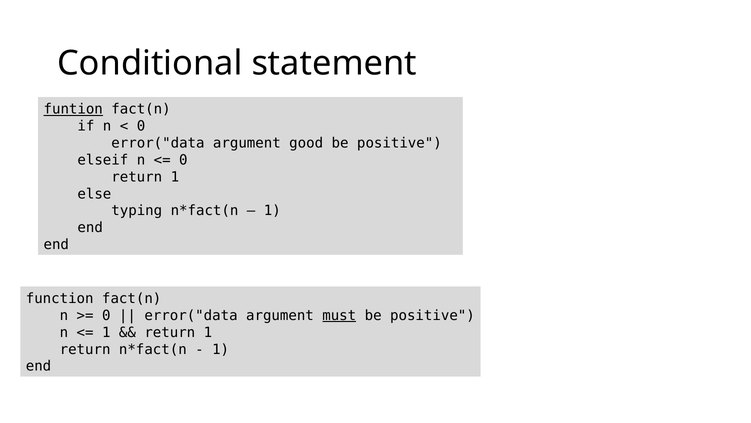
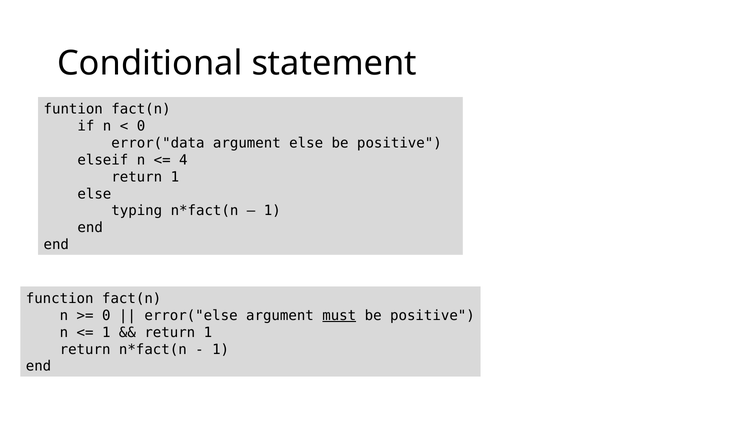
funtion underline: present -> none (73, 109)
argument good: good -> else (306, 143)
0: 0 -> 4 (183, 160)
error("data: error("data -> error("else (191, 315)
